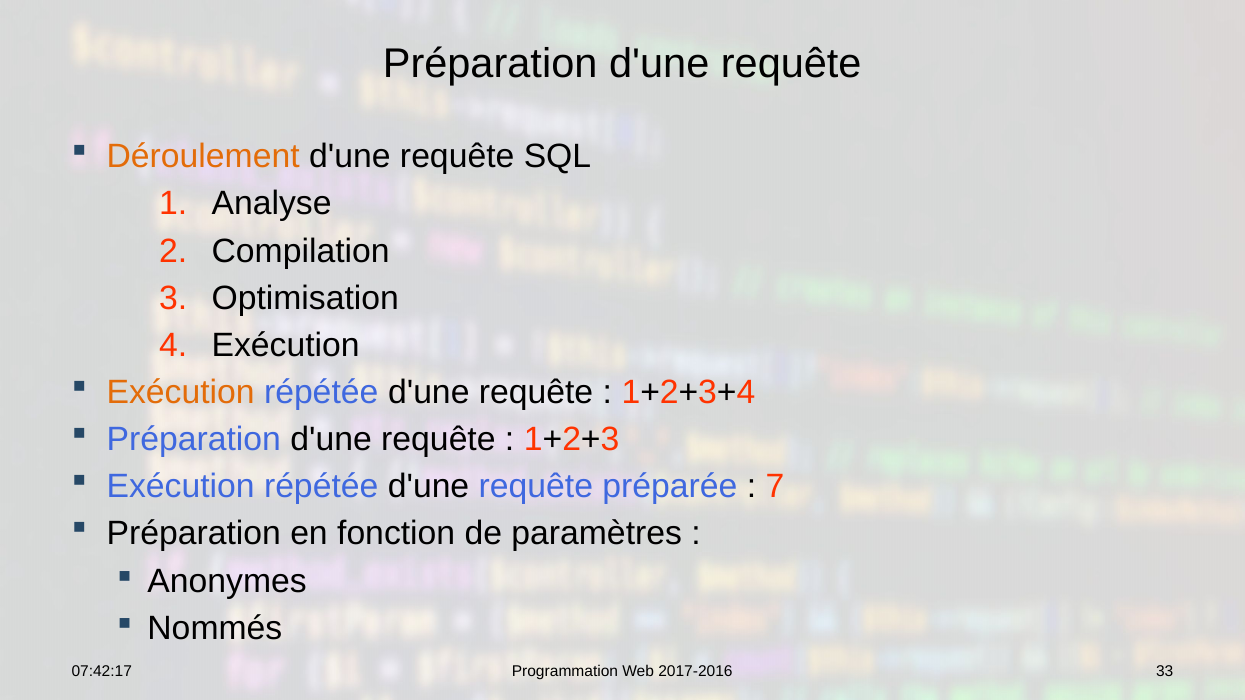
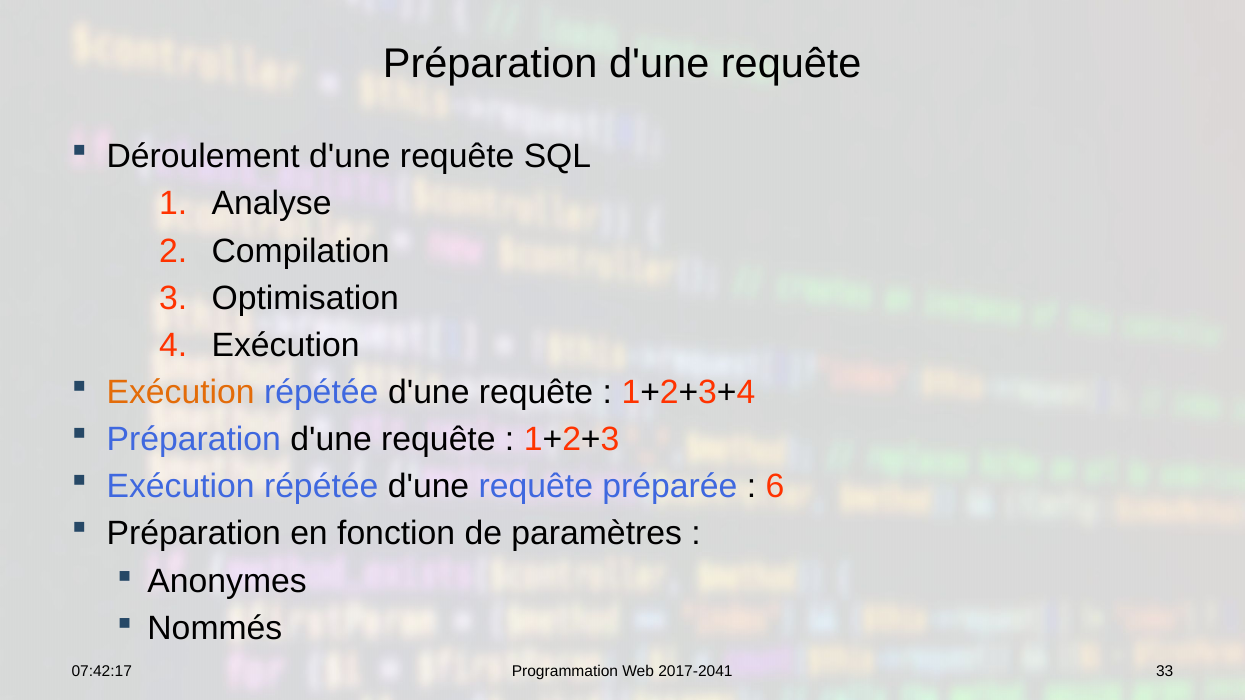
Déroulement colour: orange -> black (203, 157)
7: 7 -> 6 (775, 487)
2017-2016: 2017-2016 -> 2017-2041 (695, 671)
